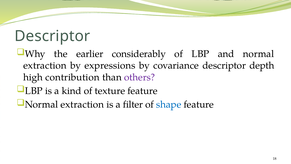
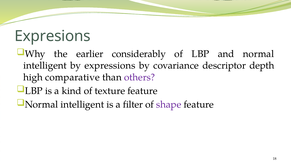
Descriptor: Descriptor -> Expresions (53, 36)
extraction: extraction -> intelligent (45, 65)
contribution: contribution -> comparative (72, 77)
extraction: extraction -> intelligent (82, 104)
shape colour: blue -> purple (169, 104)
